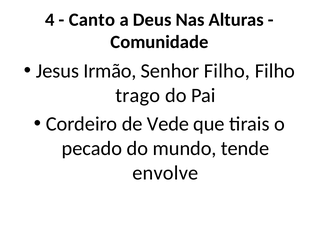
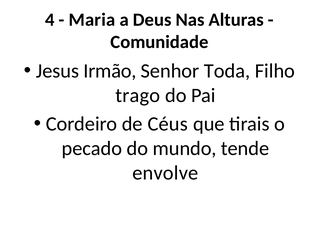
Canto: Canto -> Maria (92, 20)
Senhor Filho: Filho -> Toda (227, 71)
Vede: Vede -> Céus (168, 124)
